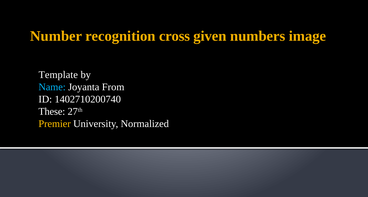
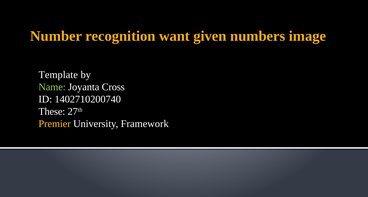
cross: cross -> want (175, 36)
Name colour: light blue -> light green (52, 87)
From: From -> Cross (113, 87)
Normalized: Normalized -> Framework (145, 124)
